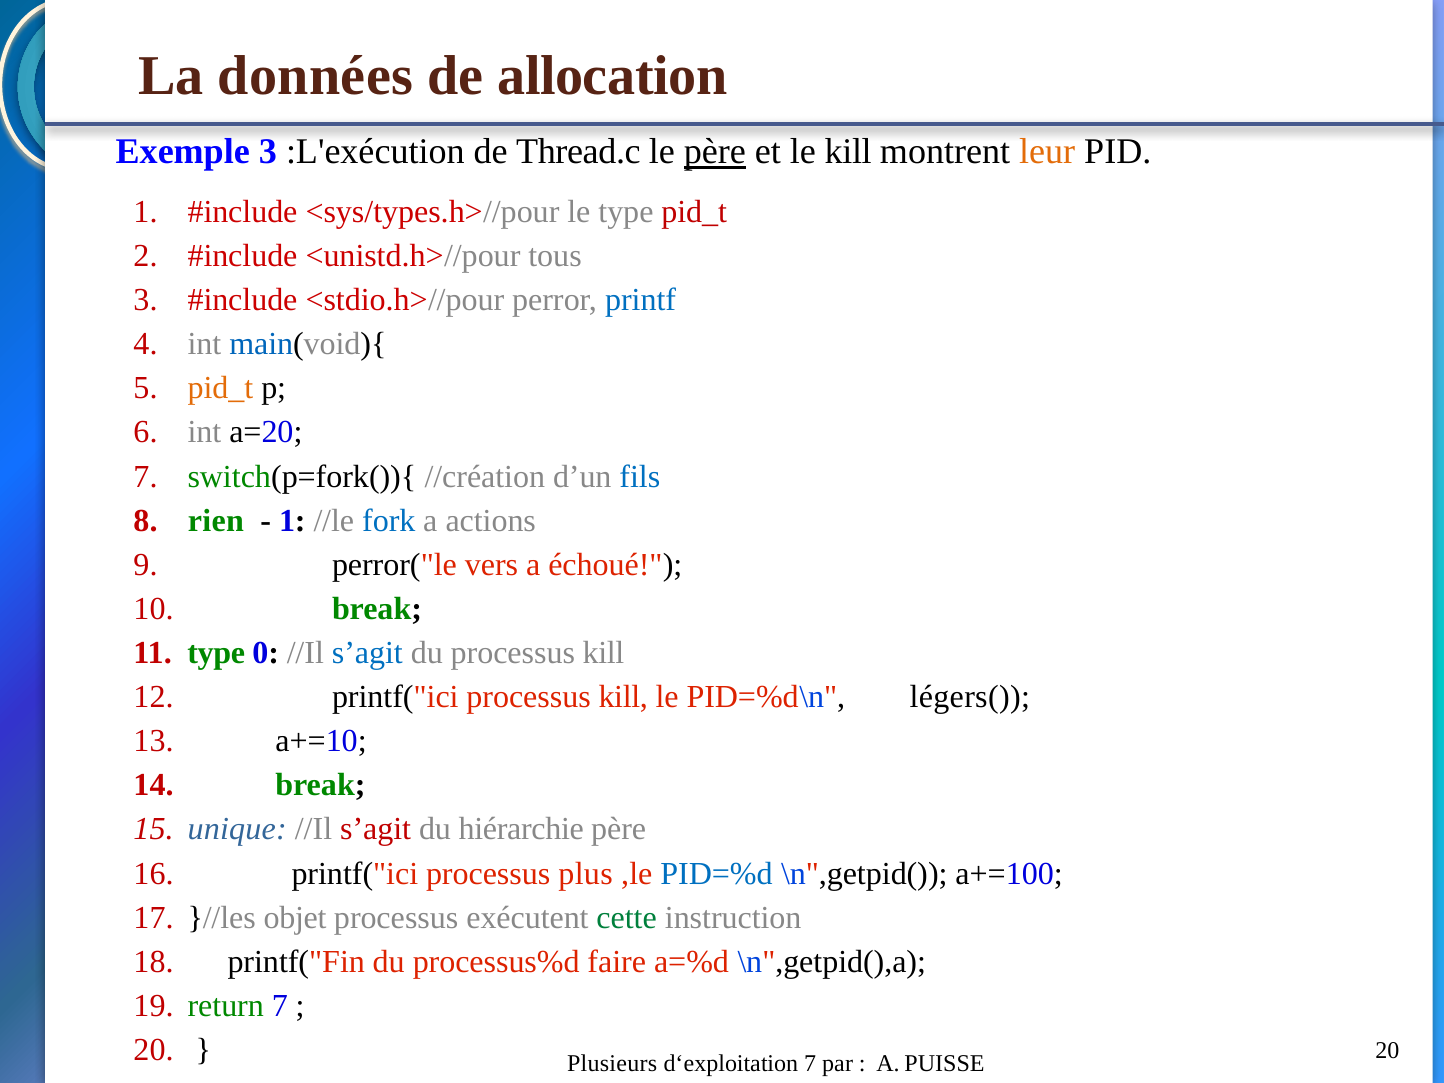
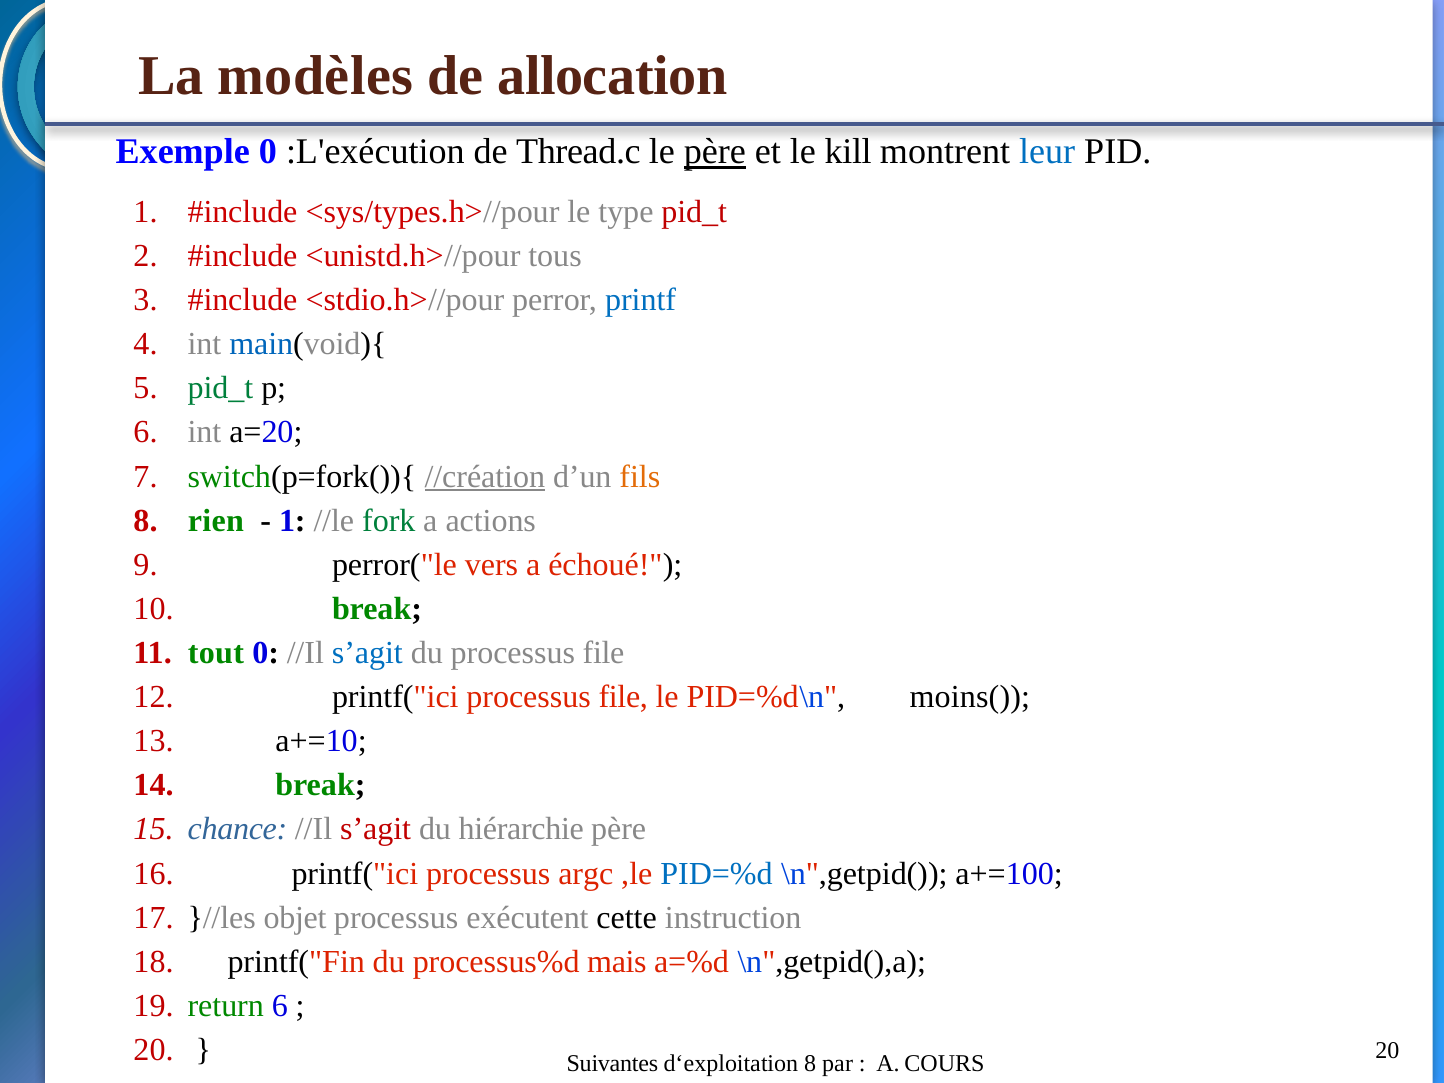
données: données -> modèles (315, 76)
Exemple 3: 3 -> 0 (268, 152)
leur colour: orange -> blue (1047, 152)
pid_t colour: orange -> green (220, 388)
//création underline: none -> present (485, 476)
fils colour: blue -> orange (640, 476)
fork colour: blue -> green (389, 521)
type: type -> tout (216, 653)
du processus kill: kill -> file (603, 653)
printf("ici processus kill: kill -> file (623, 697)
légers(: légers( -> moins( (970, 697)
unique: unique -> chance (237, 829)
plus: plus -> argc (586, 874)
cette colour: green -> black (627, 918)
faire: faire -> mais (617, 962)
return 7: 7 -> 6 (280, 1006)
Plusieurs: Plusieurs -> Suivantes (612, 1063)
d‘exploitation 7: 7 -> 8 (810, 1063)
PUISSE: PUISSE -> COURS (944, 1063)
